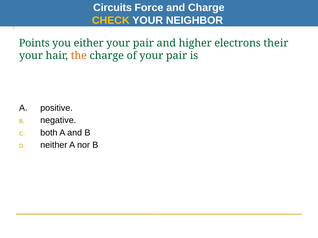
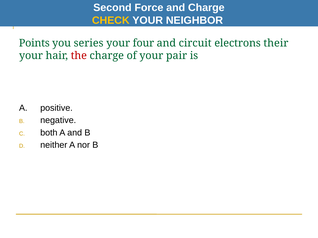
Circuits: Circuits -> Second (112, 8)
either: either -> series (89, 43)
pair: pair -> four (143, 43)
higher: higher -> circuit (195, 43)
the colour: orange -> red (79, 56)
